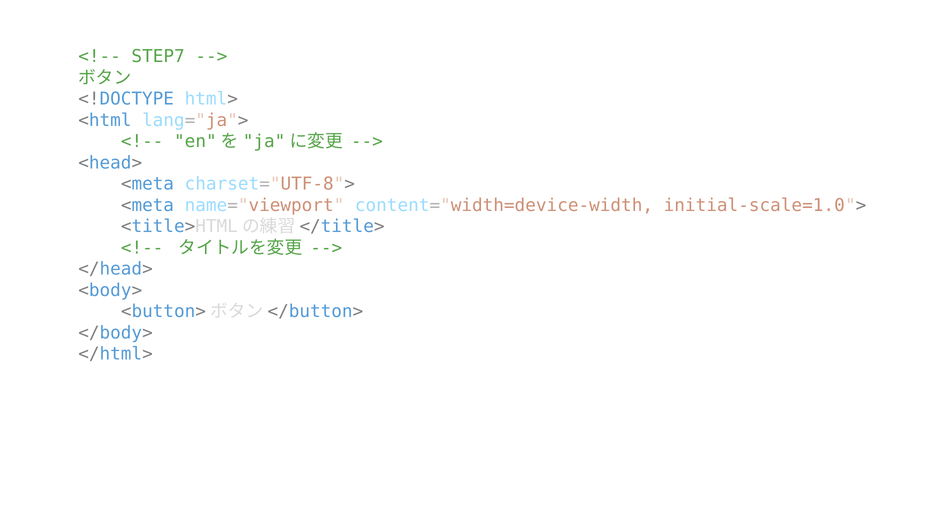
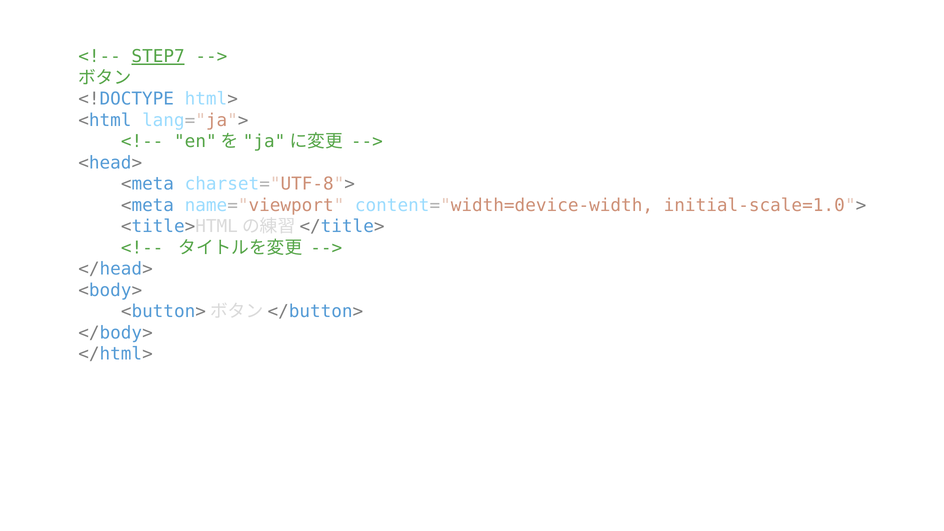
STEP7 underline: none -> present (158, 57)
